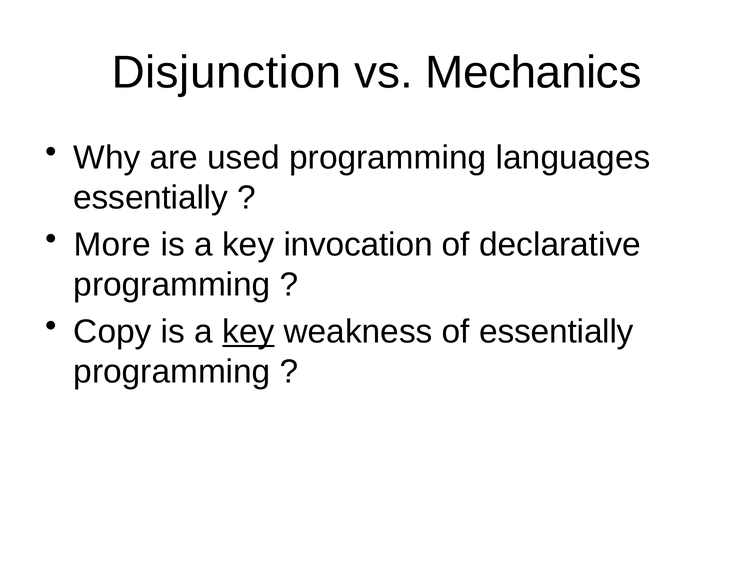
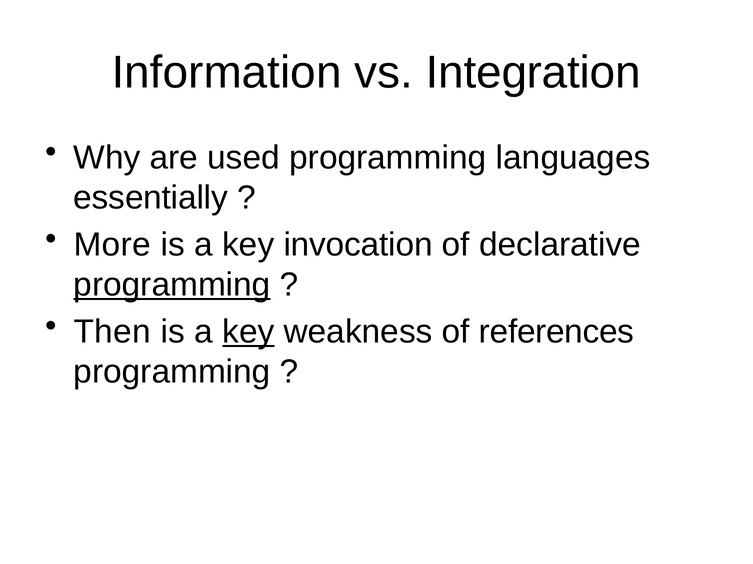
Disjunction: Disjunction -> Information (227, 73)
Mechanics: Mechanics -> Integration (533, 73)
programming underline: none -> present (172, 285)
Copy: Copy -> Then (112, 332)
of essentially: essentially -> references (557, 332)
